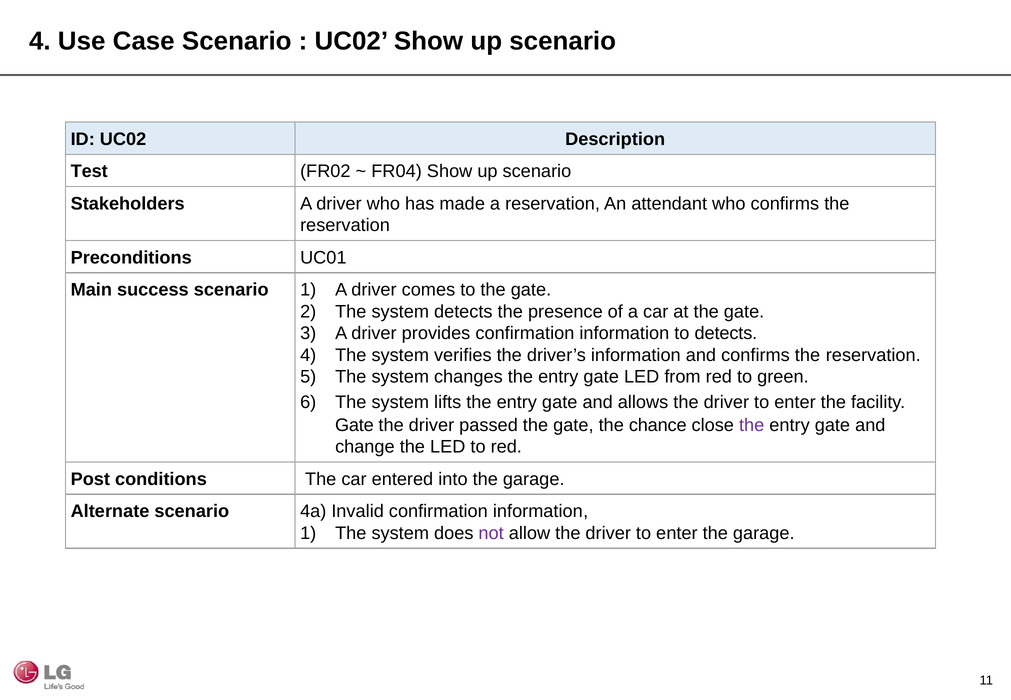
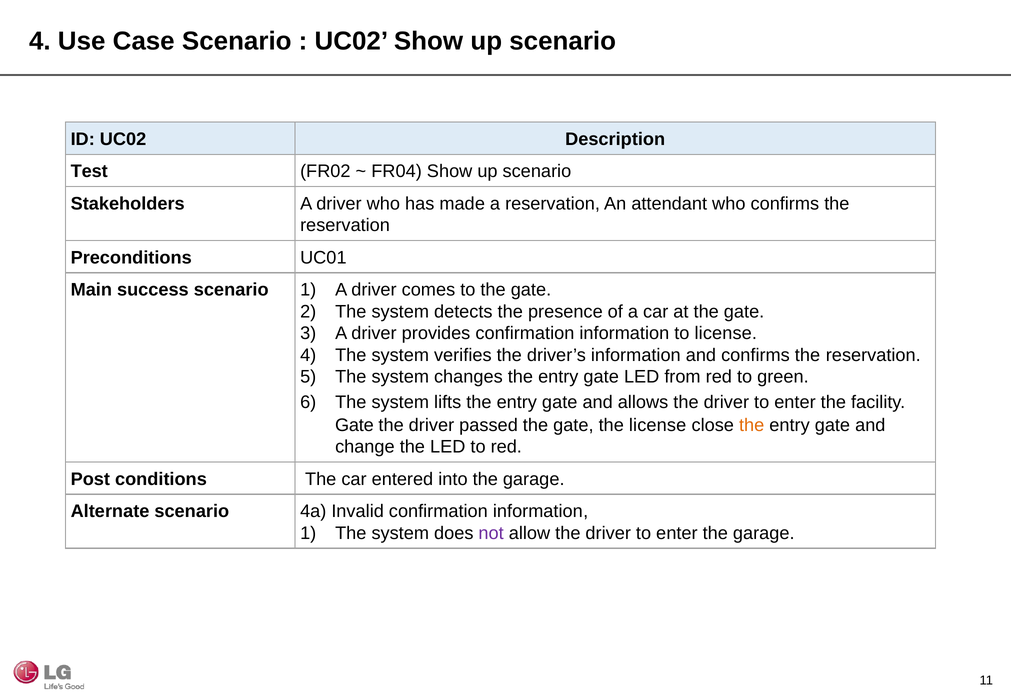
to detects: detects -> license (726, 333)
the chance: chance -> license (658, 425)
the colour: purple -> orange (752, 425)
